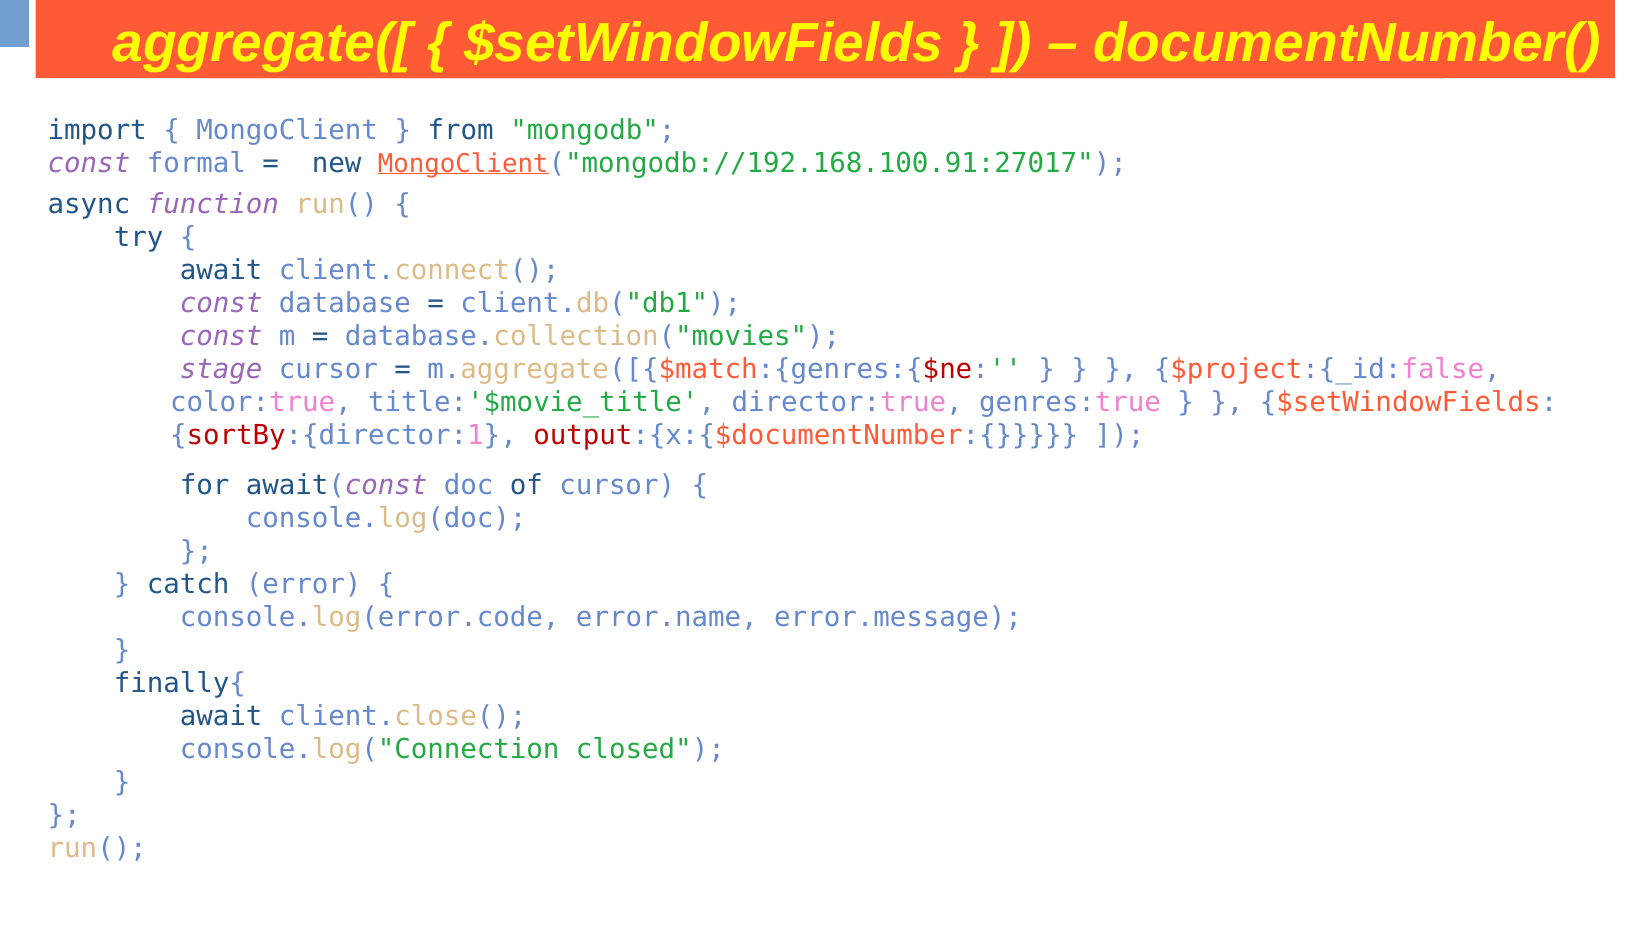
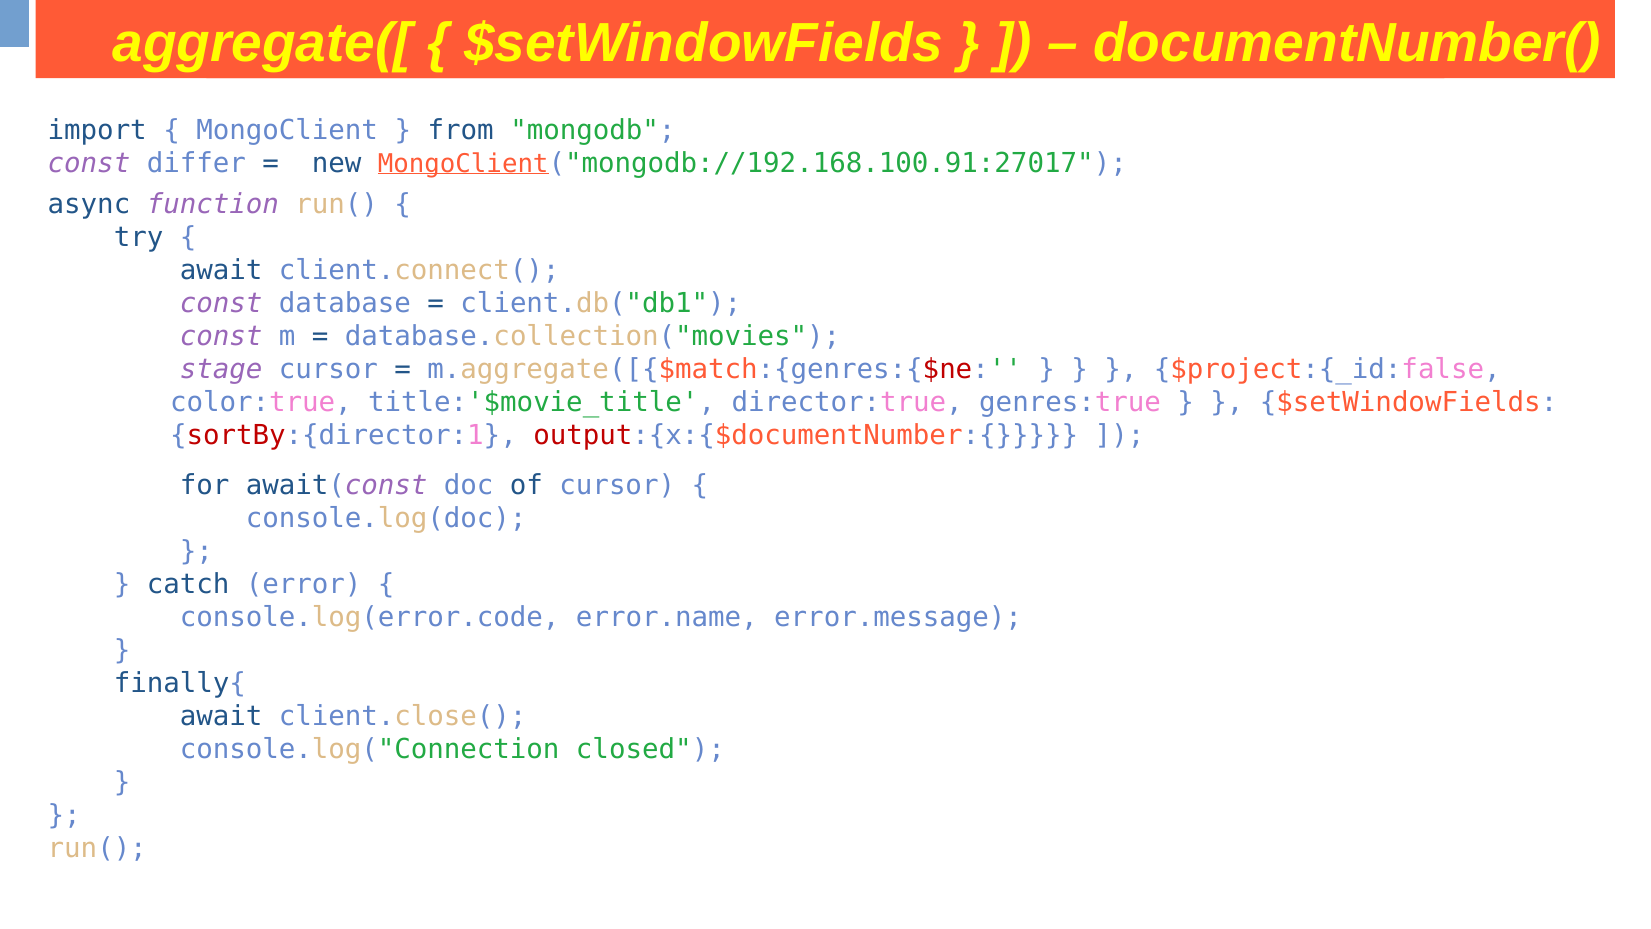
formal: formal -> differ (196, 163)
